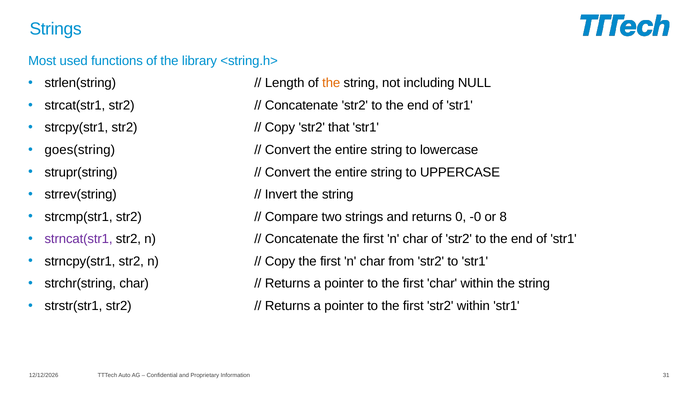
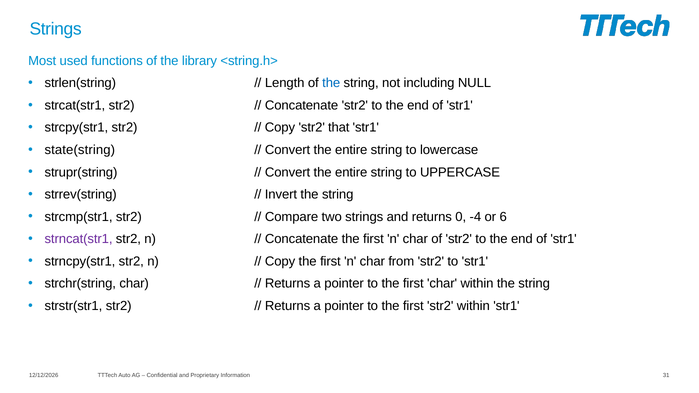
the colour: orange -> blue (331, 83)
goes(string: goes(string -> state(string (80, 150)
-0: -0 -> -4 (475, 217)
8: 8 -> 6 (503, 217)
